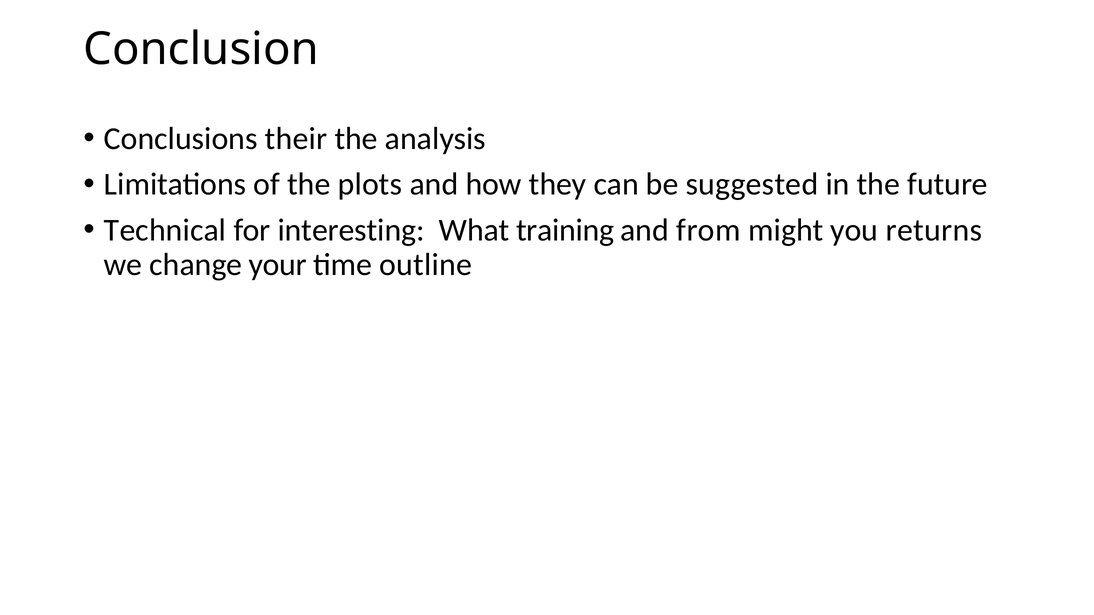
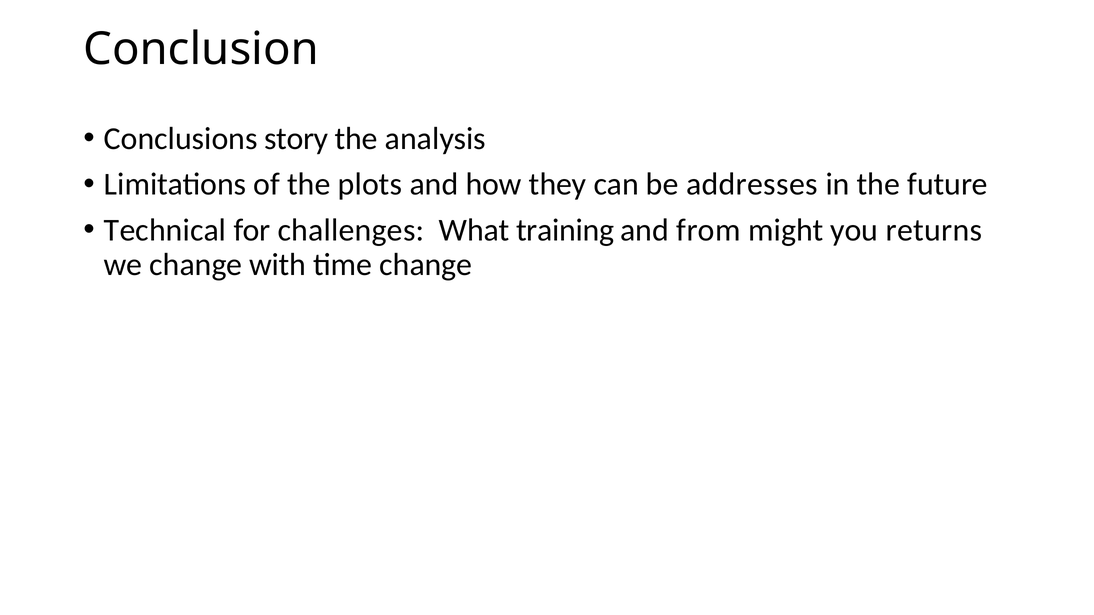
their: their -> story (296, 139)
suggested: suggested -> addresses (752, 184)
interesting: interesting -> challenges (351, 230)
your: your -> with (278, 265)
time outline: outline -> change (426, 265)
